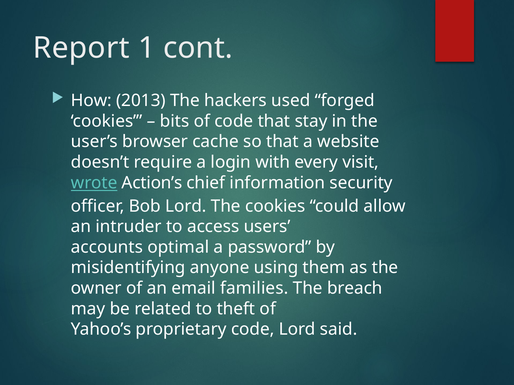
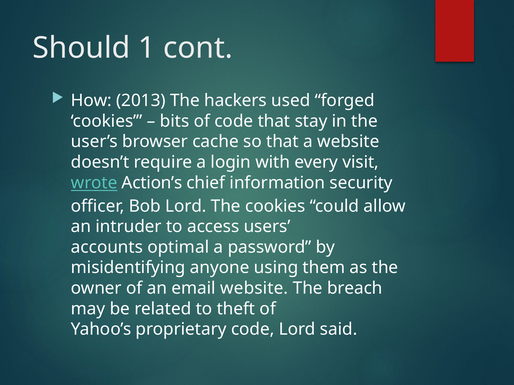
Report: Report -> Should (81, 48)
email families: families -> website (254, 289)
